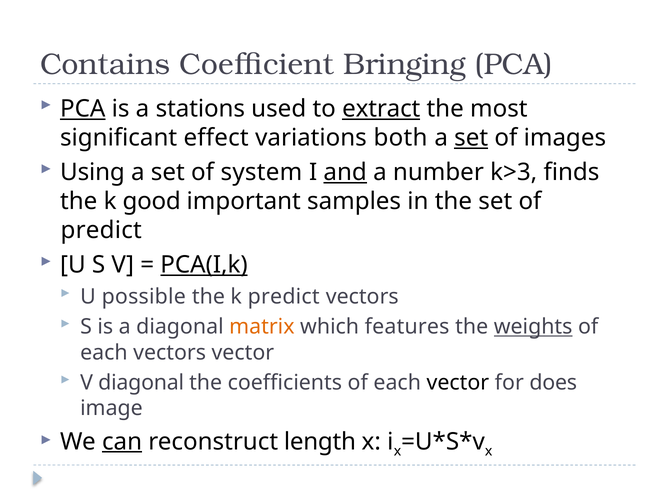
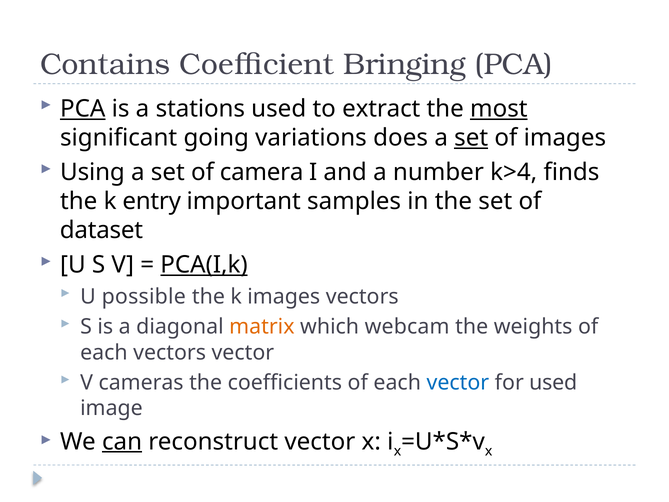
extract underline: present -> none (381, 109)
most underline: none -> present (499, 109)
effect: effect -> going (216, 138)
both: both -> does (401, 138)
system: system -> camera (262, 172)
and underline: present -> none (345, 172)
k>3: k>3 -> k>4 (514, 172)
good: good -> entry (152, 201)
predict: predict -> dataset (101, 230)
k predict: predict -> images (284, 296)
features: features -> webcam (407, 327)
weights underline: present -> none (533, 327)
V diagonal: diagonal -> cameras (141, 383)
vector colour: black -> blue (458, 383)
for does: does -> used (553, 383)
reconstruct length: length -> vector (320, 441)
